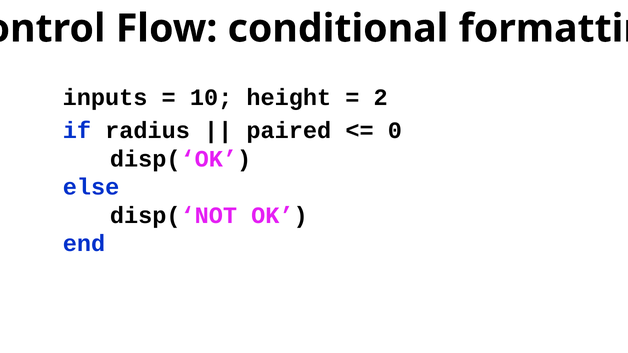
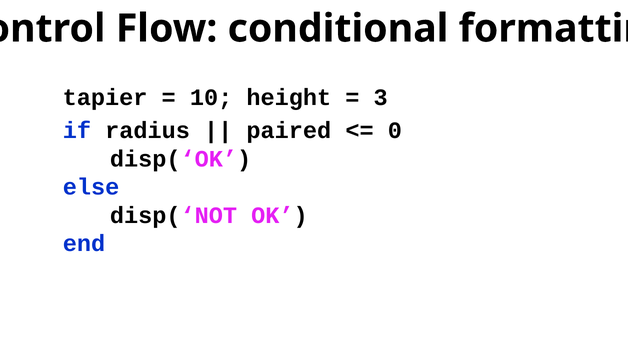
inputs: inputs -> tapier (105, 98)
2: 2 -> 3 (381, 98)
